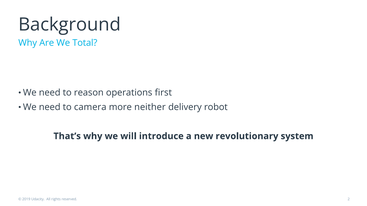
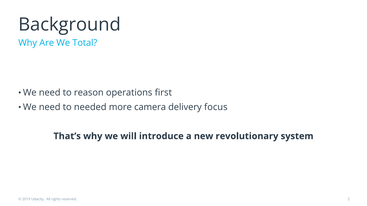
camera: camera -> needed (90, 107)
neither: neither -> camera (150, 107)
robot: robot -> focus (216, 107)
